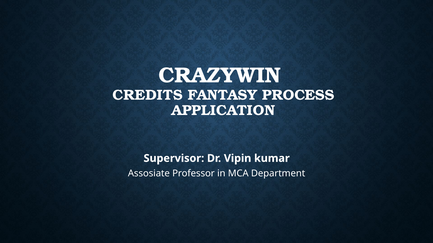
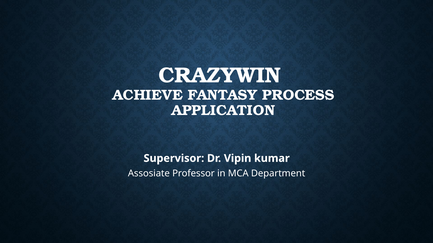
CREDITS: CREDITS -> ACHIEVE (148, 95)
